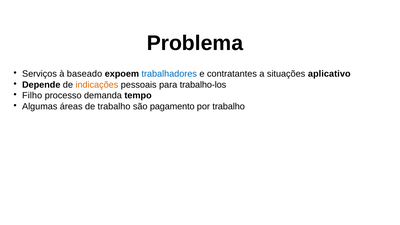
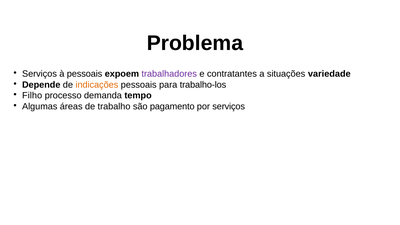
à baseado: baseado -> pessoais (85, 74)
trabalhadores colour: blue -> purple (169, 74)
aplicativo: aplicativo -> variedade (329, 74)
por trabalho: trabalho -> serviços (229, 106)
